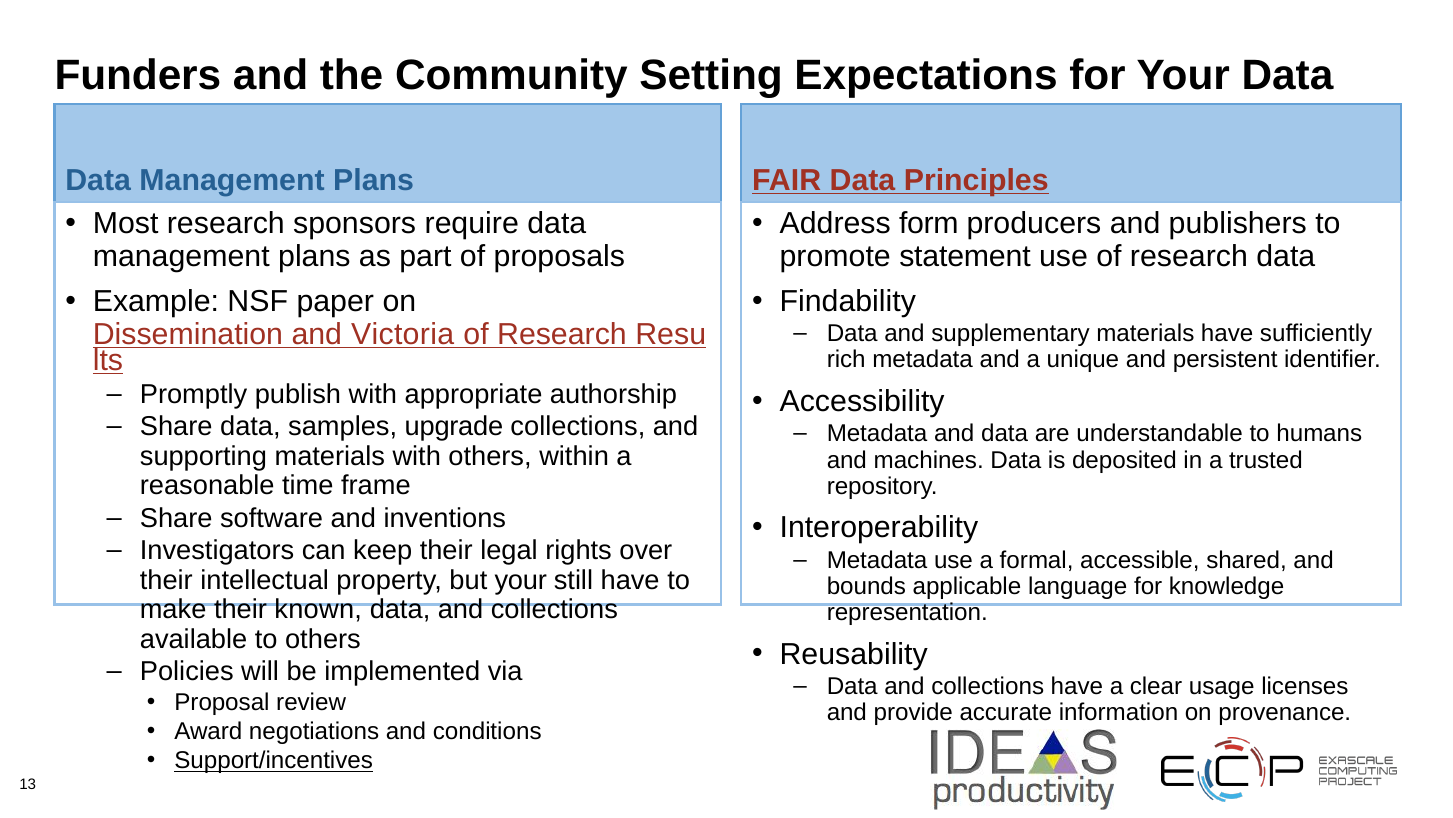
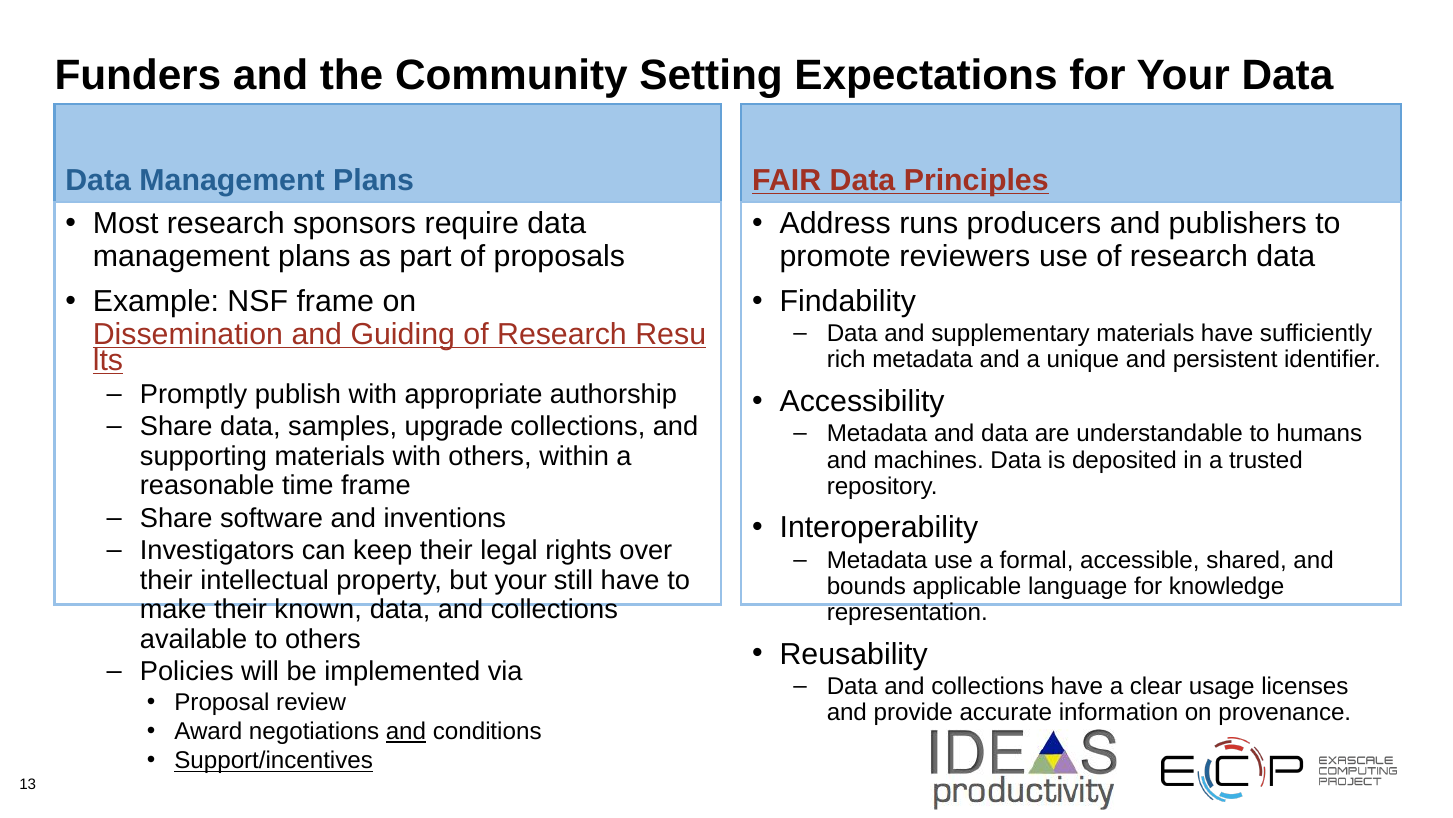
form: form -> runs (929, 224)
statement: statement -> reviewers (965, 256)
NSF paper: paper -> frame (335, 301)
Victoria: Victoria -> Guiding (403, 334)
and underline: none -> present (406, 731)
